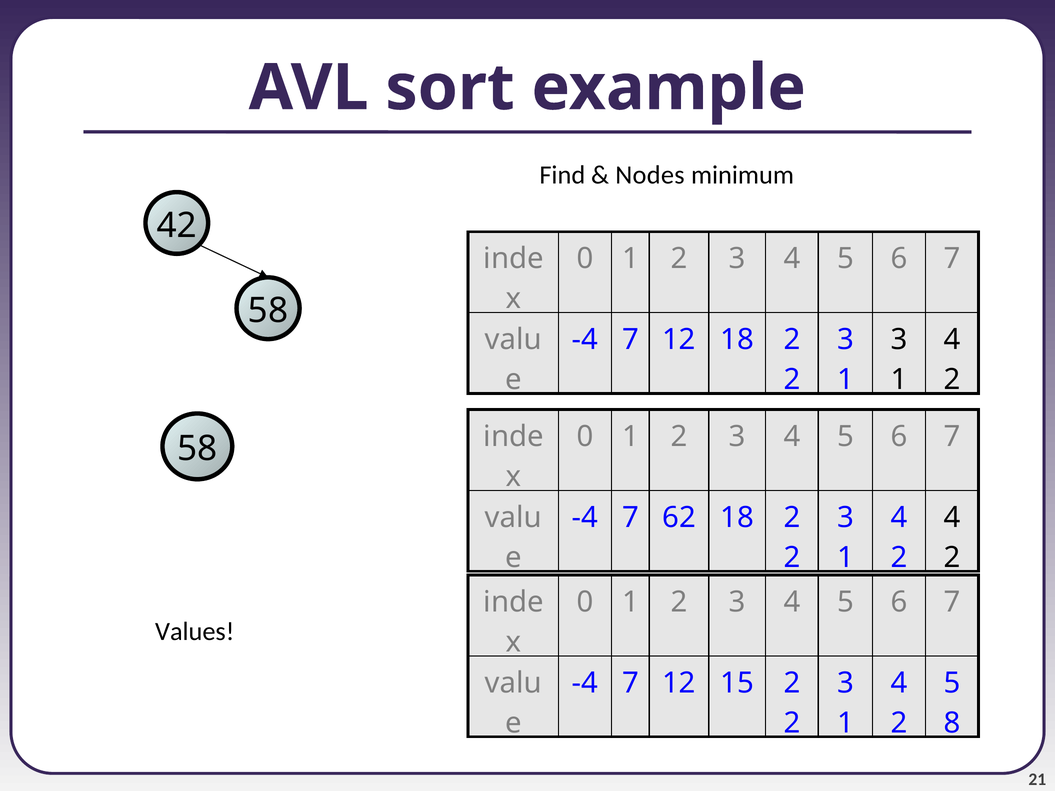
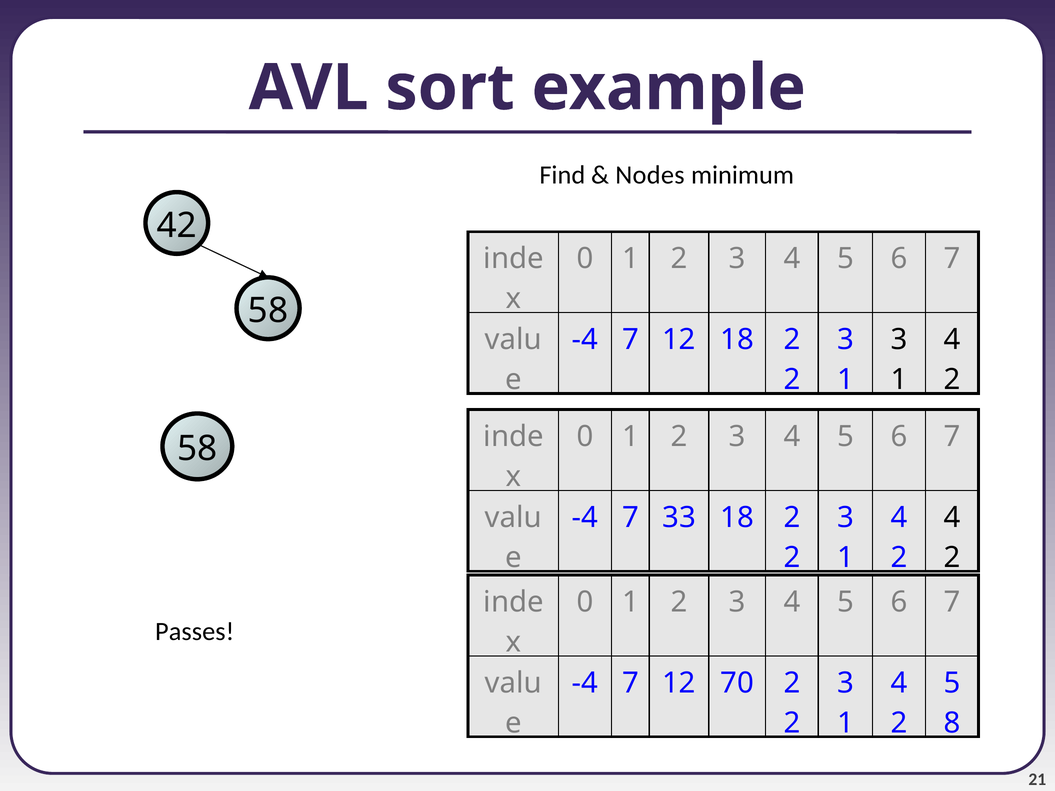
62: 62 -> 33 (679, 518)
Values: Values -> Passes (195, 632)
15: 15 -> 70 (737, 683)
